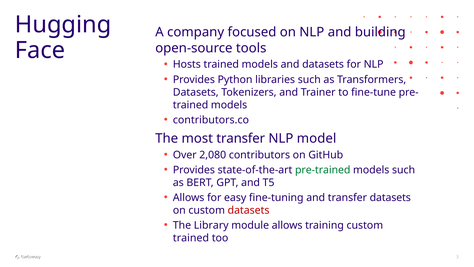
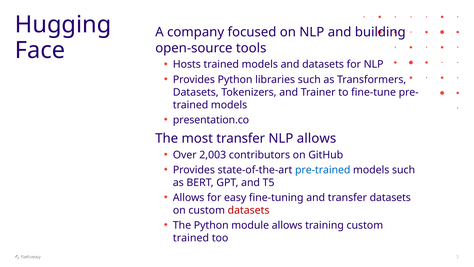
contributors.co: contributors.co -> presentation.co (211, 120)
NLP model: model -> allows (317, 138)
2,080: 2,080 -> 2,003 (213, 155)
pre-trained colour: green -> blue (323, 170)
The Library: Library -> Python (211, 225)
